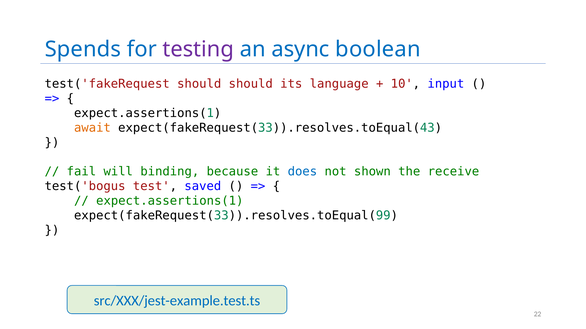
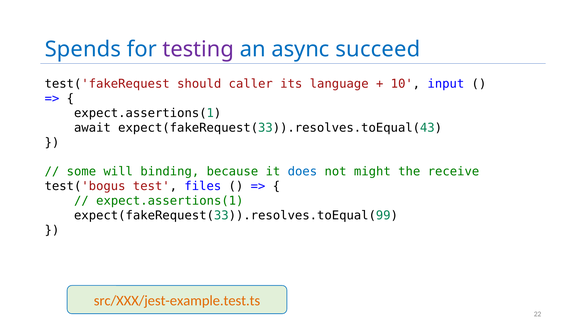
boolean: boolean -> succeed (378, 49)
should should: should -> caller (251, 84)
await colour: orange -> black (92, 128)
fail: fail -> some (81, 172)
shown: shown -> might (372, 172)
saved: saved -> files (203, 187)
src/XXX/jest-example.test.ts colour: blue -> orange (177, 301)
